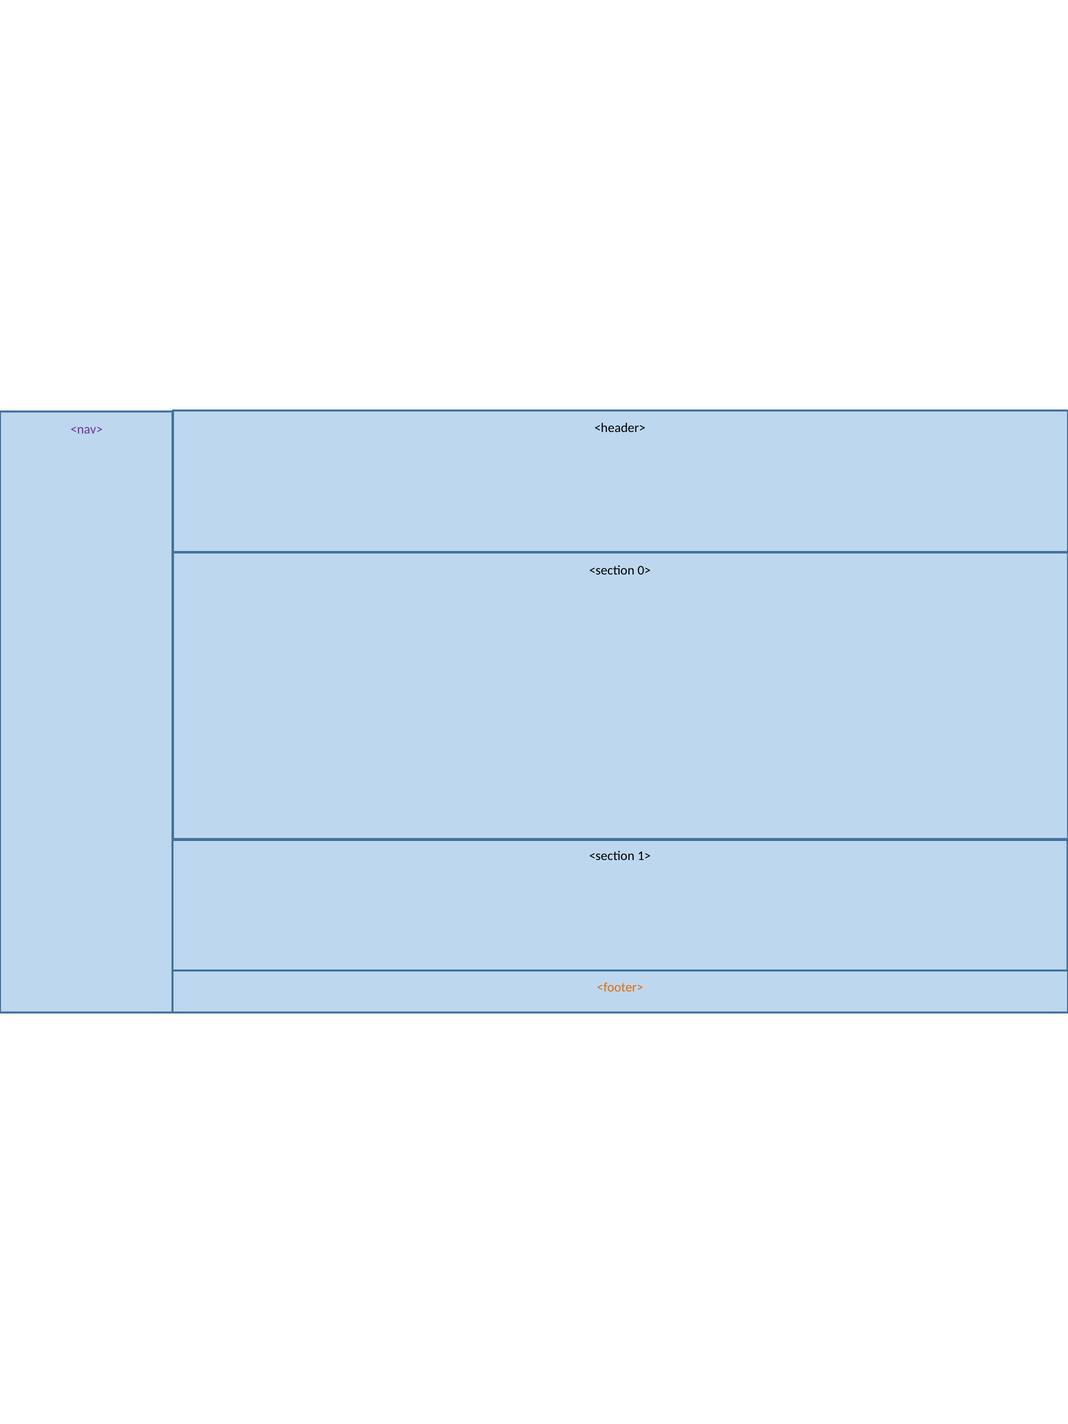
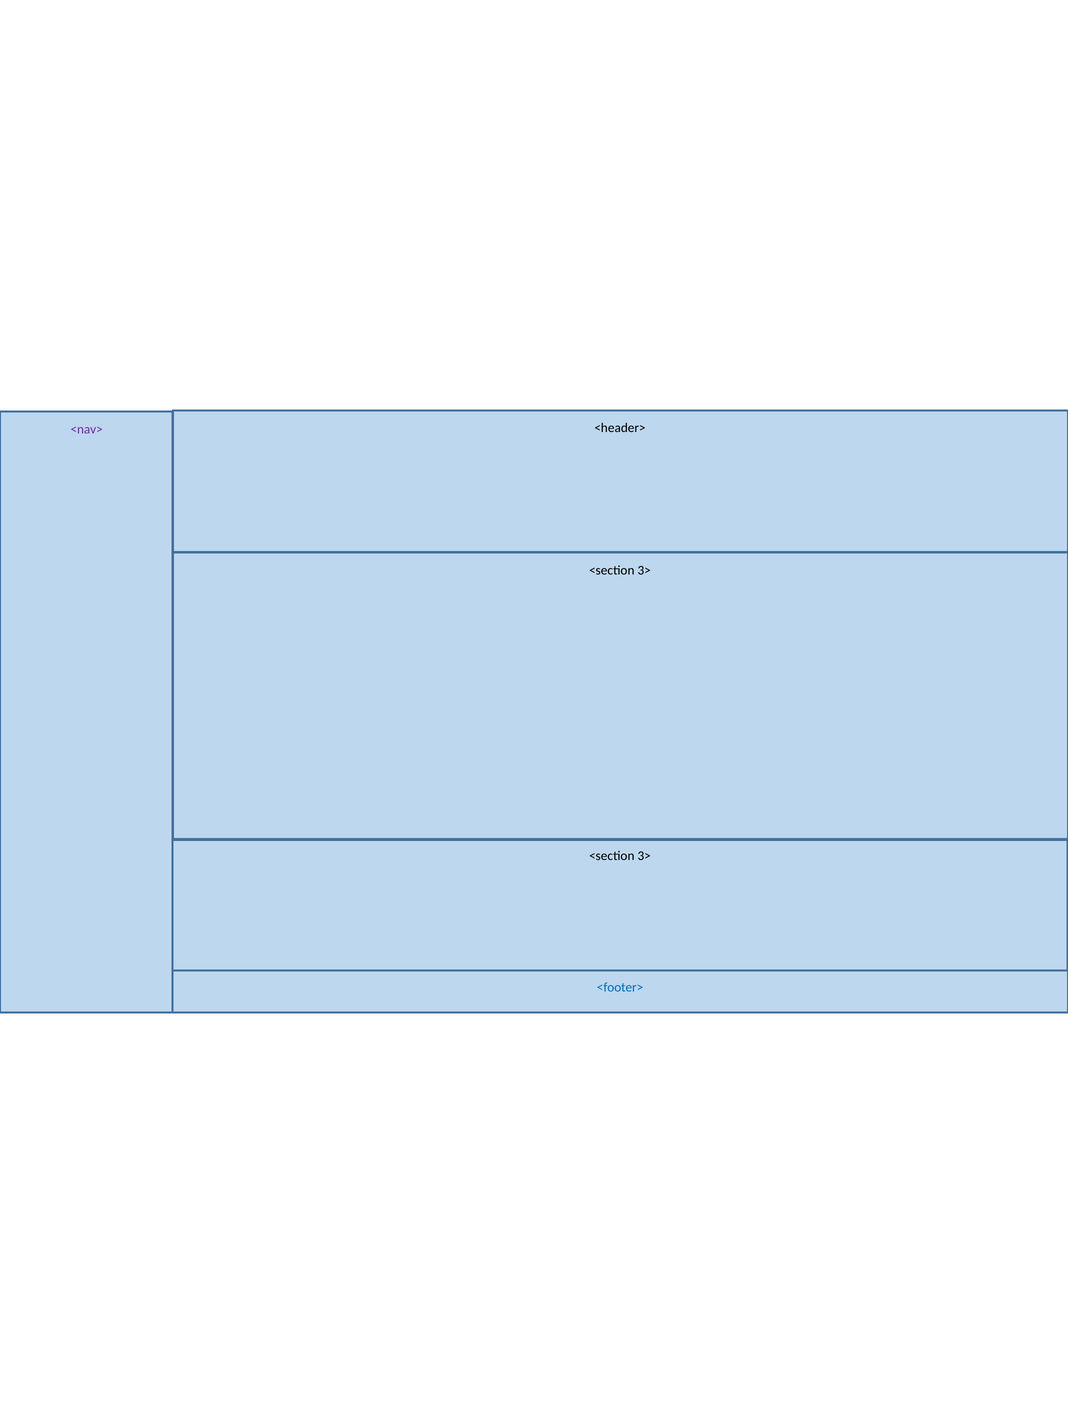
0>: 0> -> 3> (644, 571)
1>: 1> -> 3> (644, 856)
<footer> colour: orange -> blue (620, 988)
